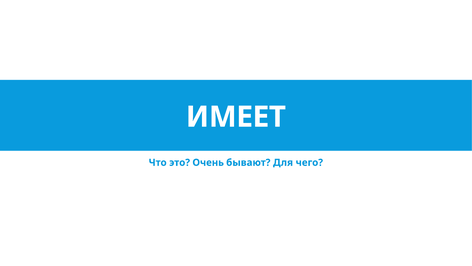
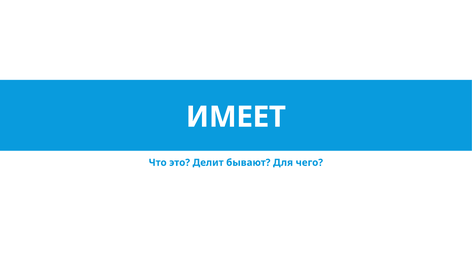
Очень: Очень -> Делит (208, 162)
